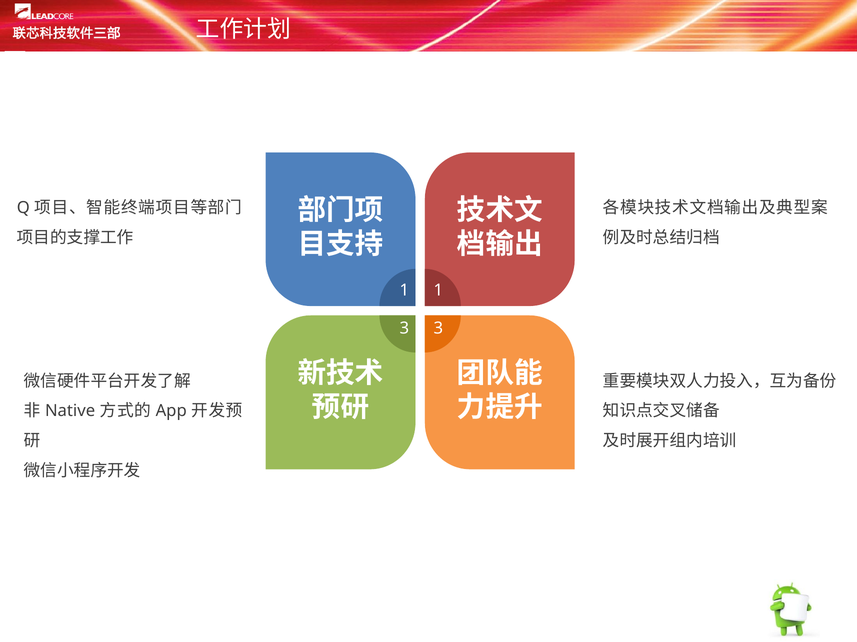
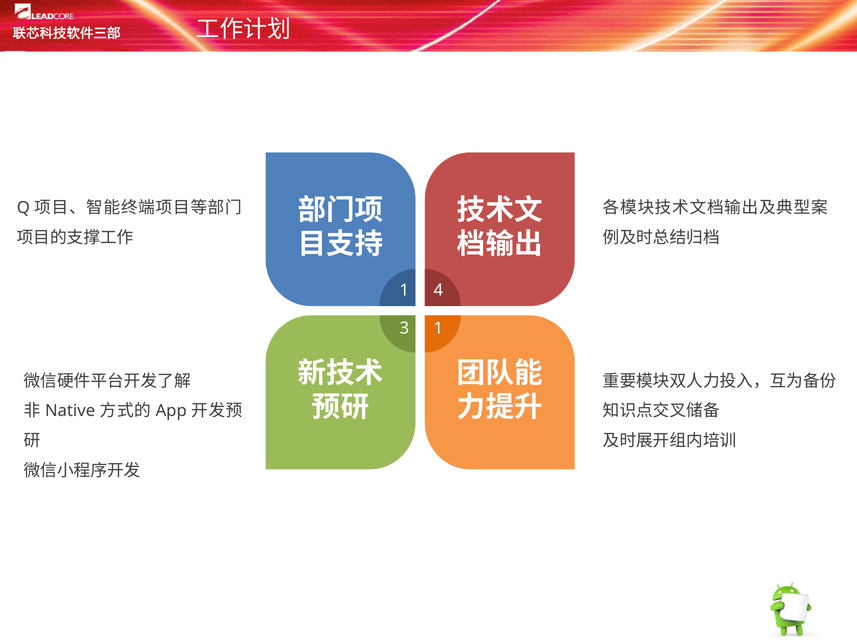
1 1: 1 -> 4 (438, 290)
3 3: 3 -> 1 (438, 329)
